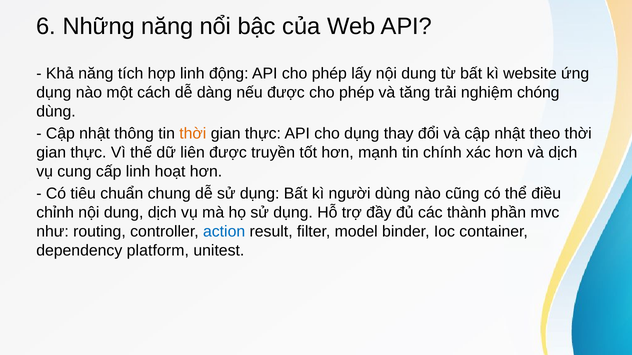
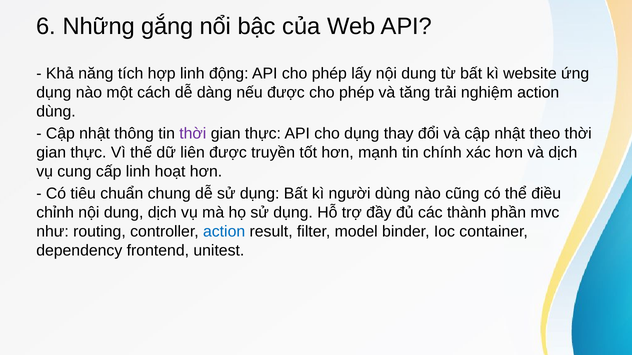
Những năng: năng -> gắng (167, 27)
nghiệm chóng: chóng -> action (538, 93)
thời colour: orange -> purple (193, 134)
platform: platform -> frontend (158, 251)
